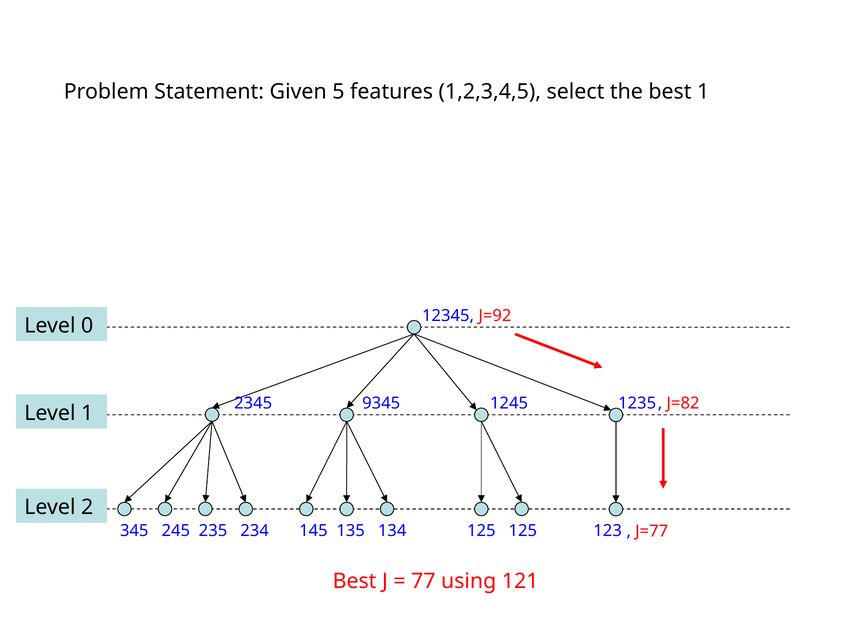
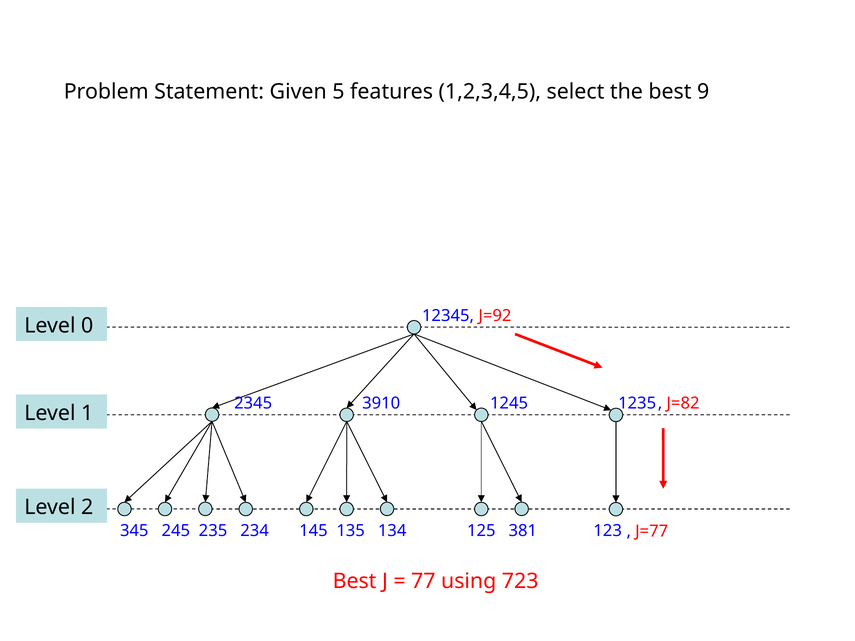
best 1: 1 -> 9 (703, 92)
9345: 9345 -> 3910 (381, 403)
125 125: 125 -> 381 (523, 531)
121: 121 -> 723 (520, 582)
